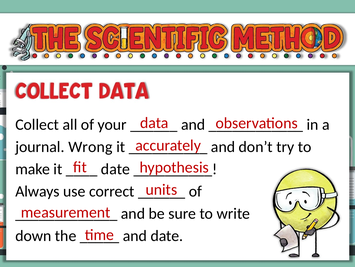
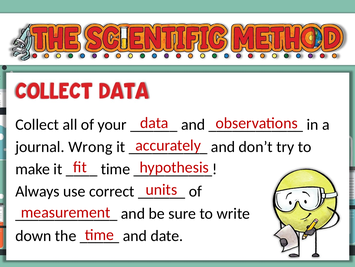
date: date -> time (116, 169)
